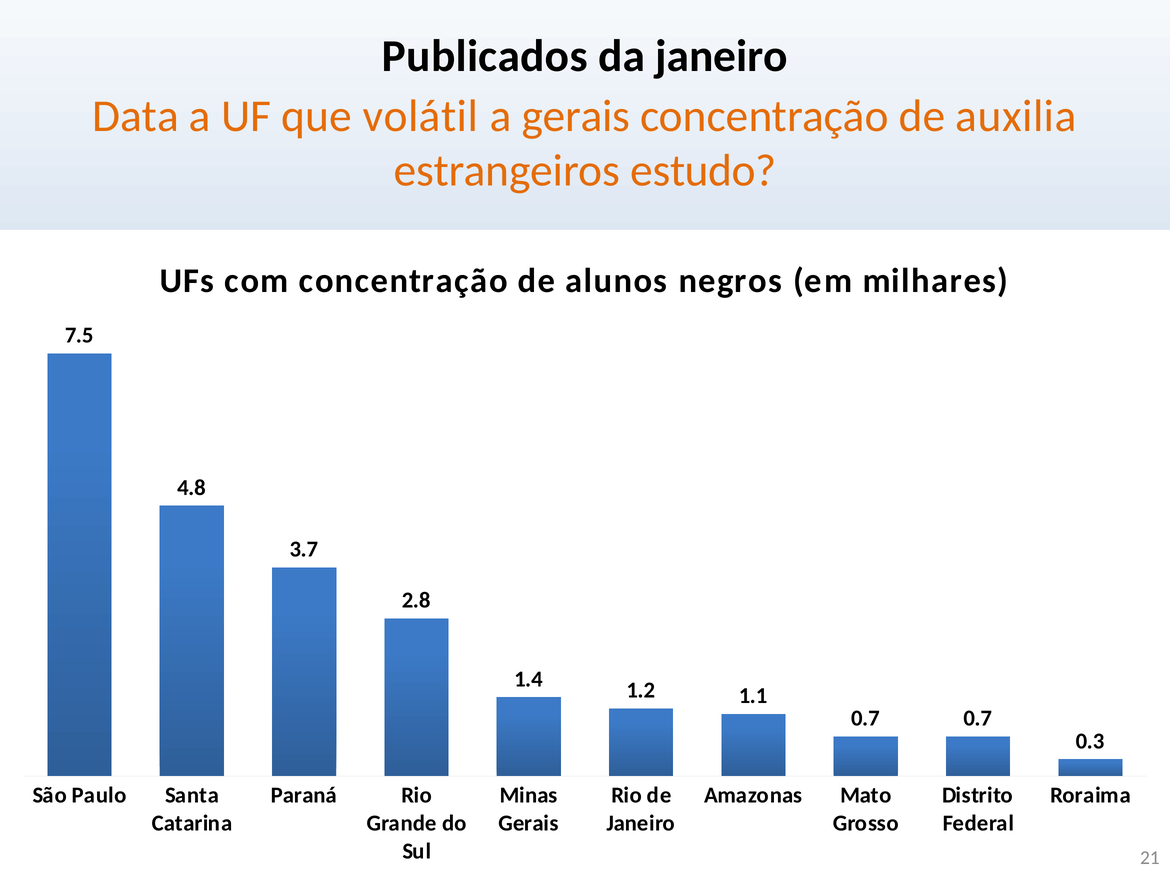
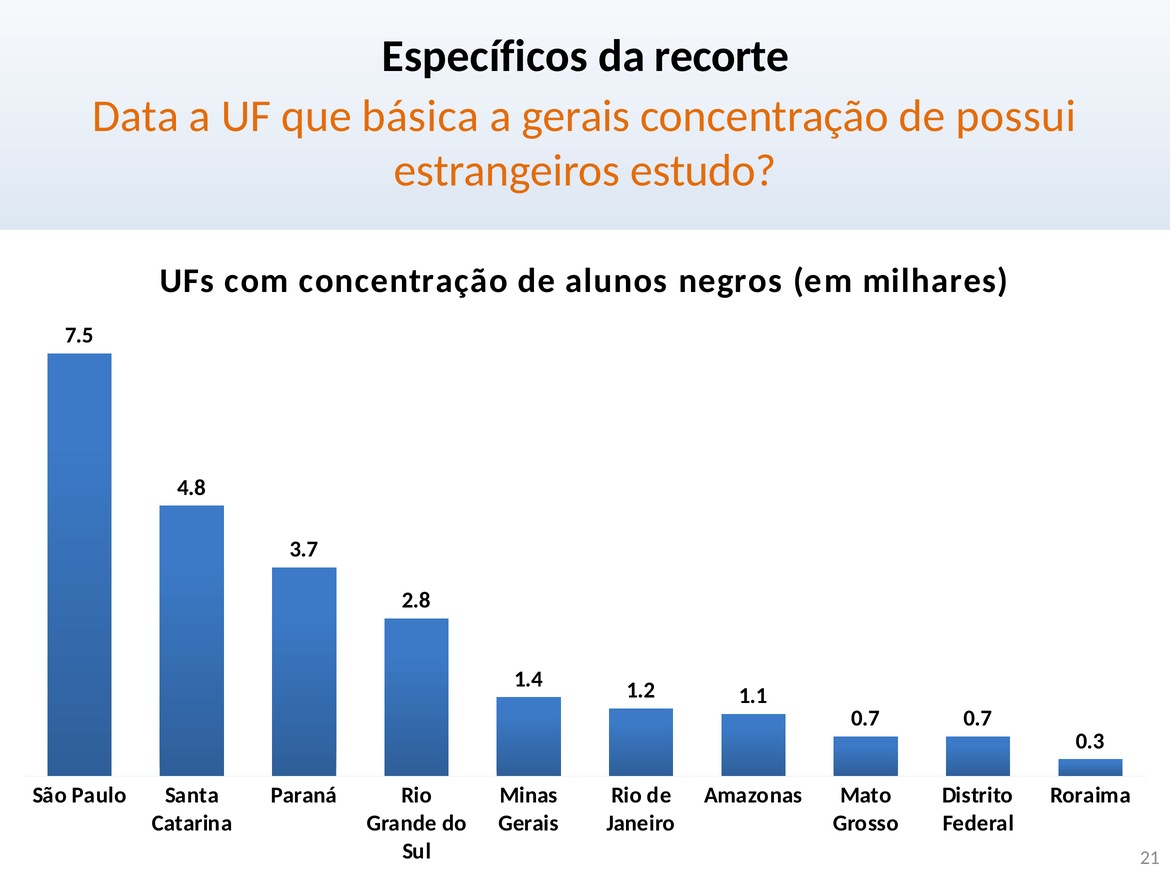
Publicados: Publicados -> Específicos (485, 56)
da janeiro: janeiro -> recorte (722, 56)
volátil: volátil -> básica (420, 116)
auxilia: auxilia -> possui (1016, 116)
